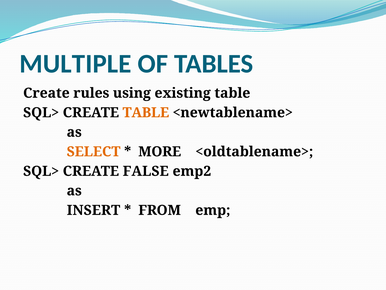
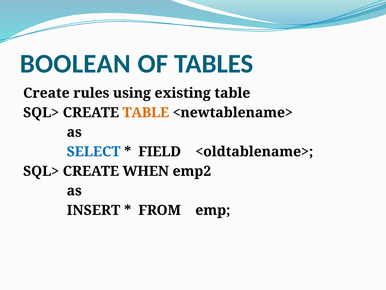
MULTIPLE: MULTIPLE -> BOOLEAN (75, 64)
SELECT colour: orange -> blue (94, 151)
MORE: MORE -> FIELD (160, 151)
FALSE: FALSE -> WHEN (146, 171)
